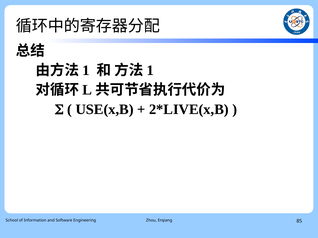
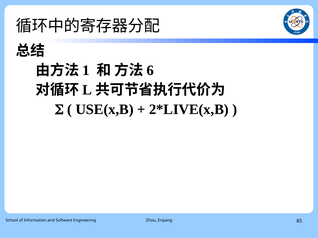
1: 1 -> 6 (150, 71)
